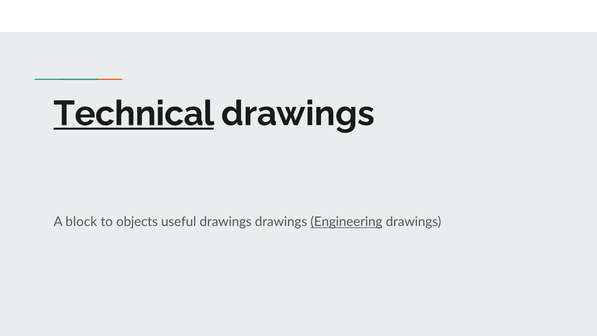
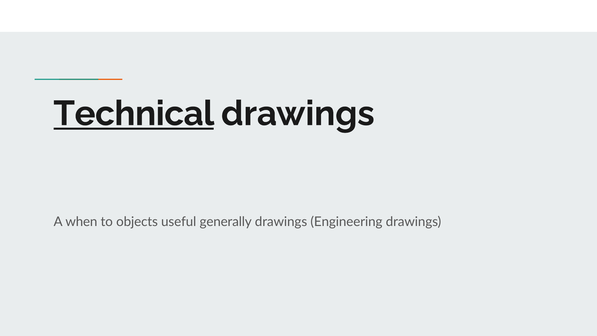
block: block -> when (81, 222)
useful drawings: drawings -> generally (226, 222)
Engineering underline: present -> none (346, 222)
